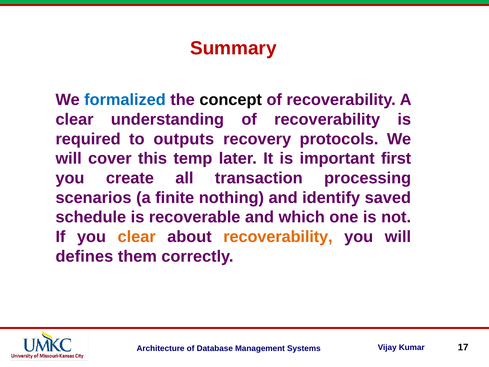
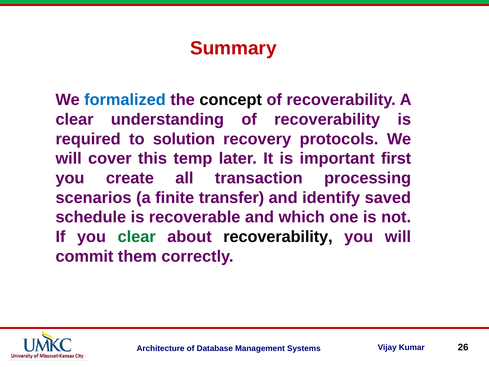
outputs: outputs -> solution (184, 139)
nothing: nothing -> transfer (231, 198)
clear colour: orange -> green (137, 237)
recoverability colour: orange -> black (278, 237)
defines: defines -> commit (84, 256)
17: 17 -> 26 (463, 347)
